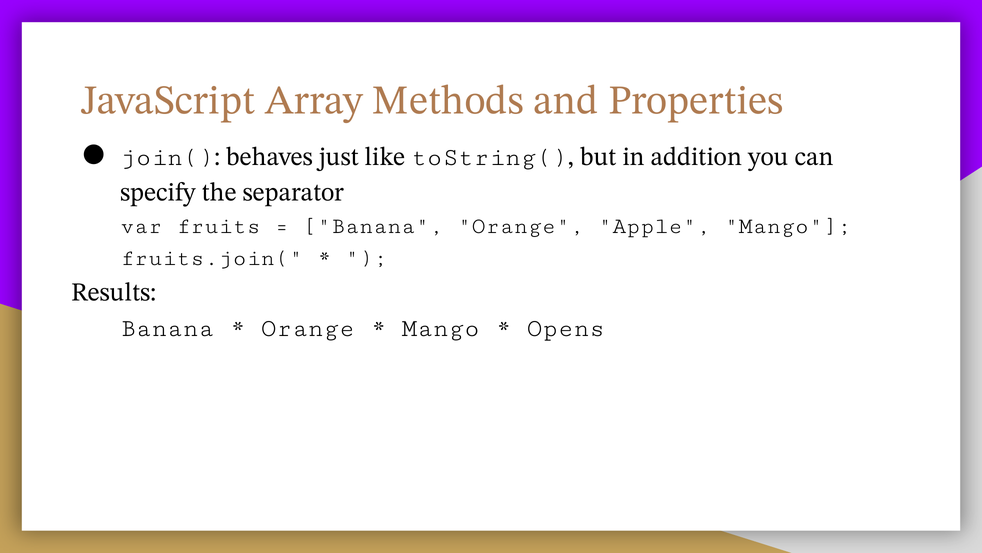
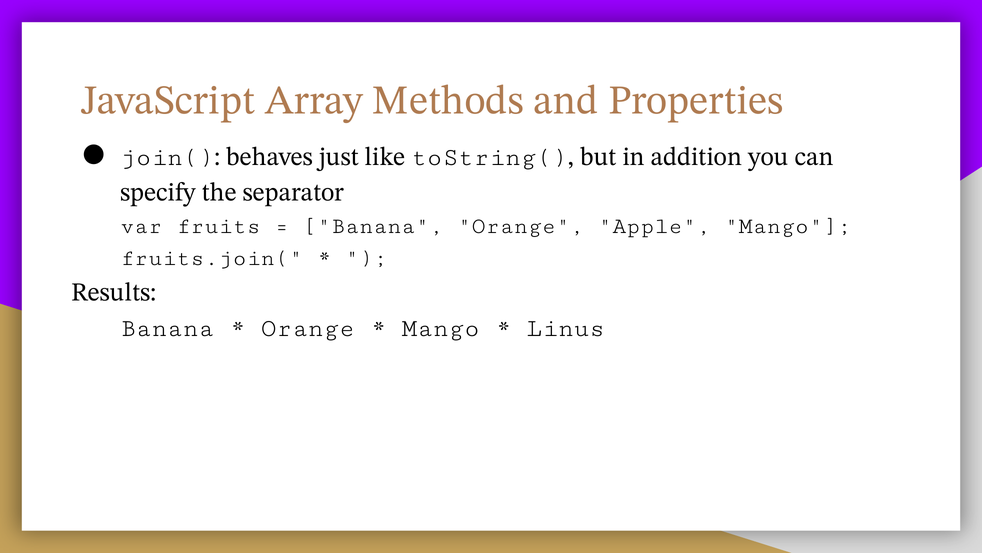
Opens: Opens -> Linus (566, 327)
